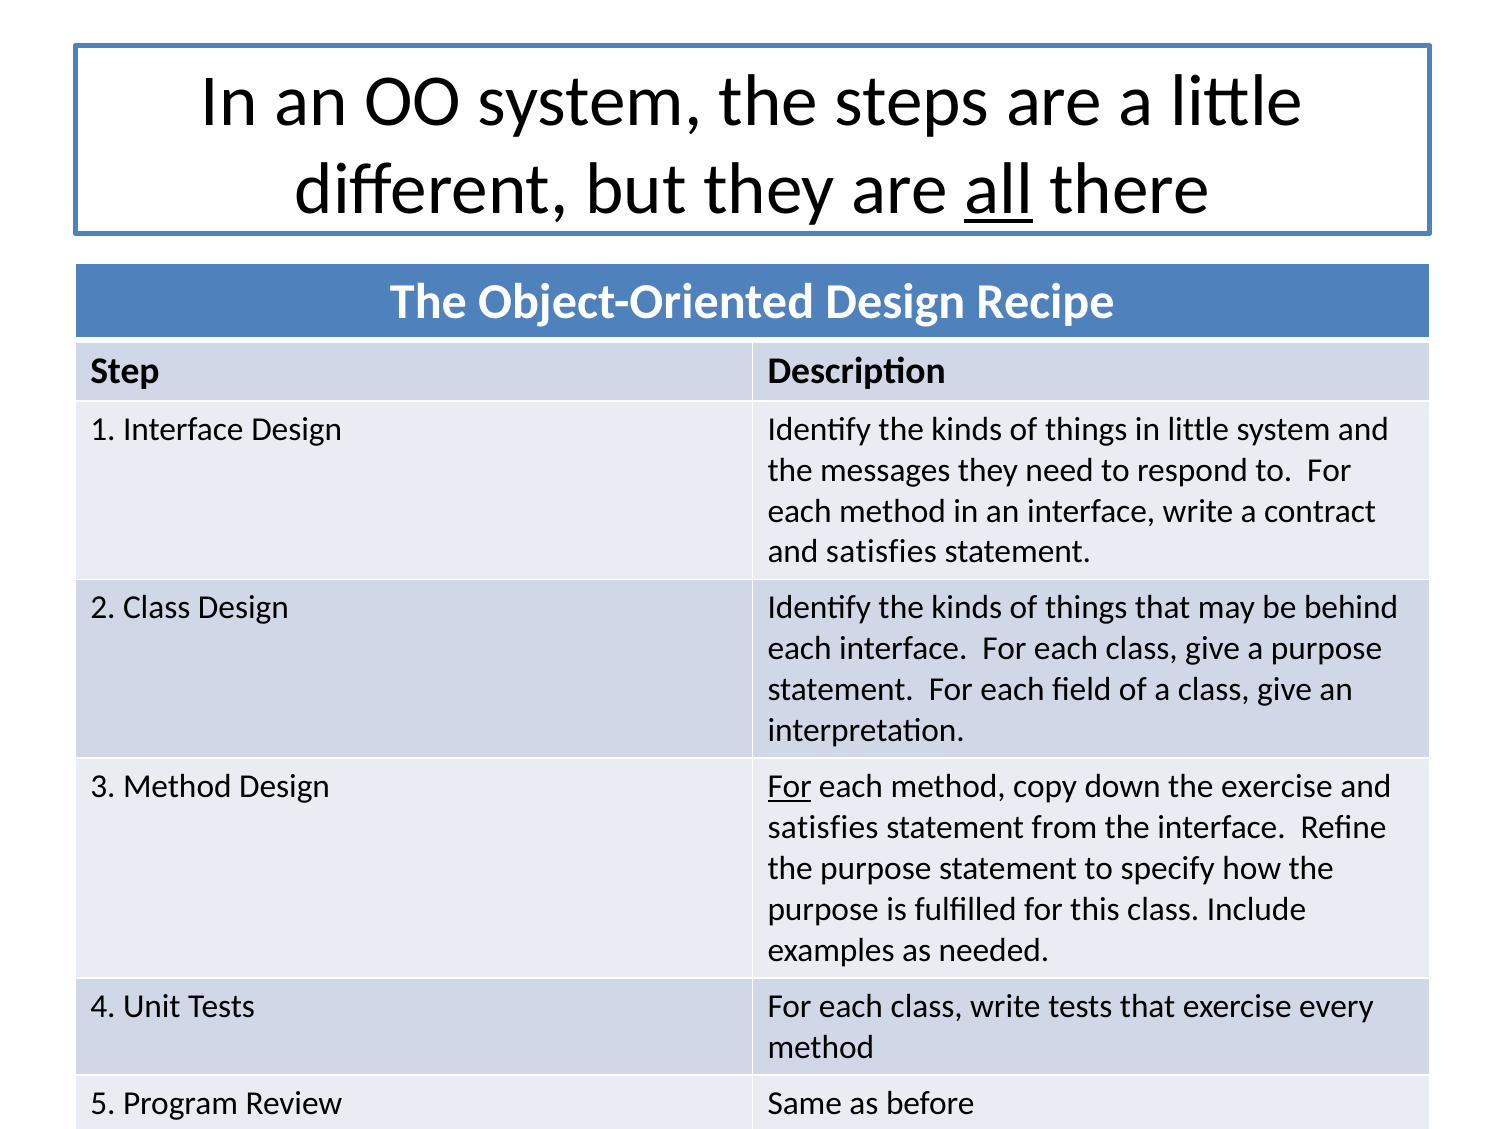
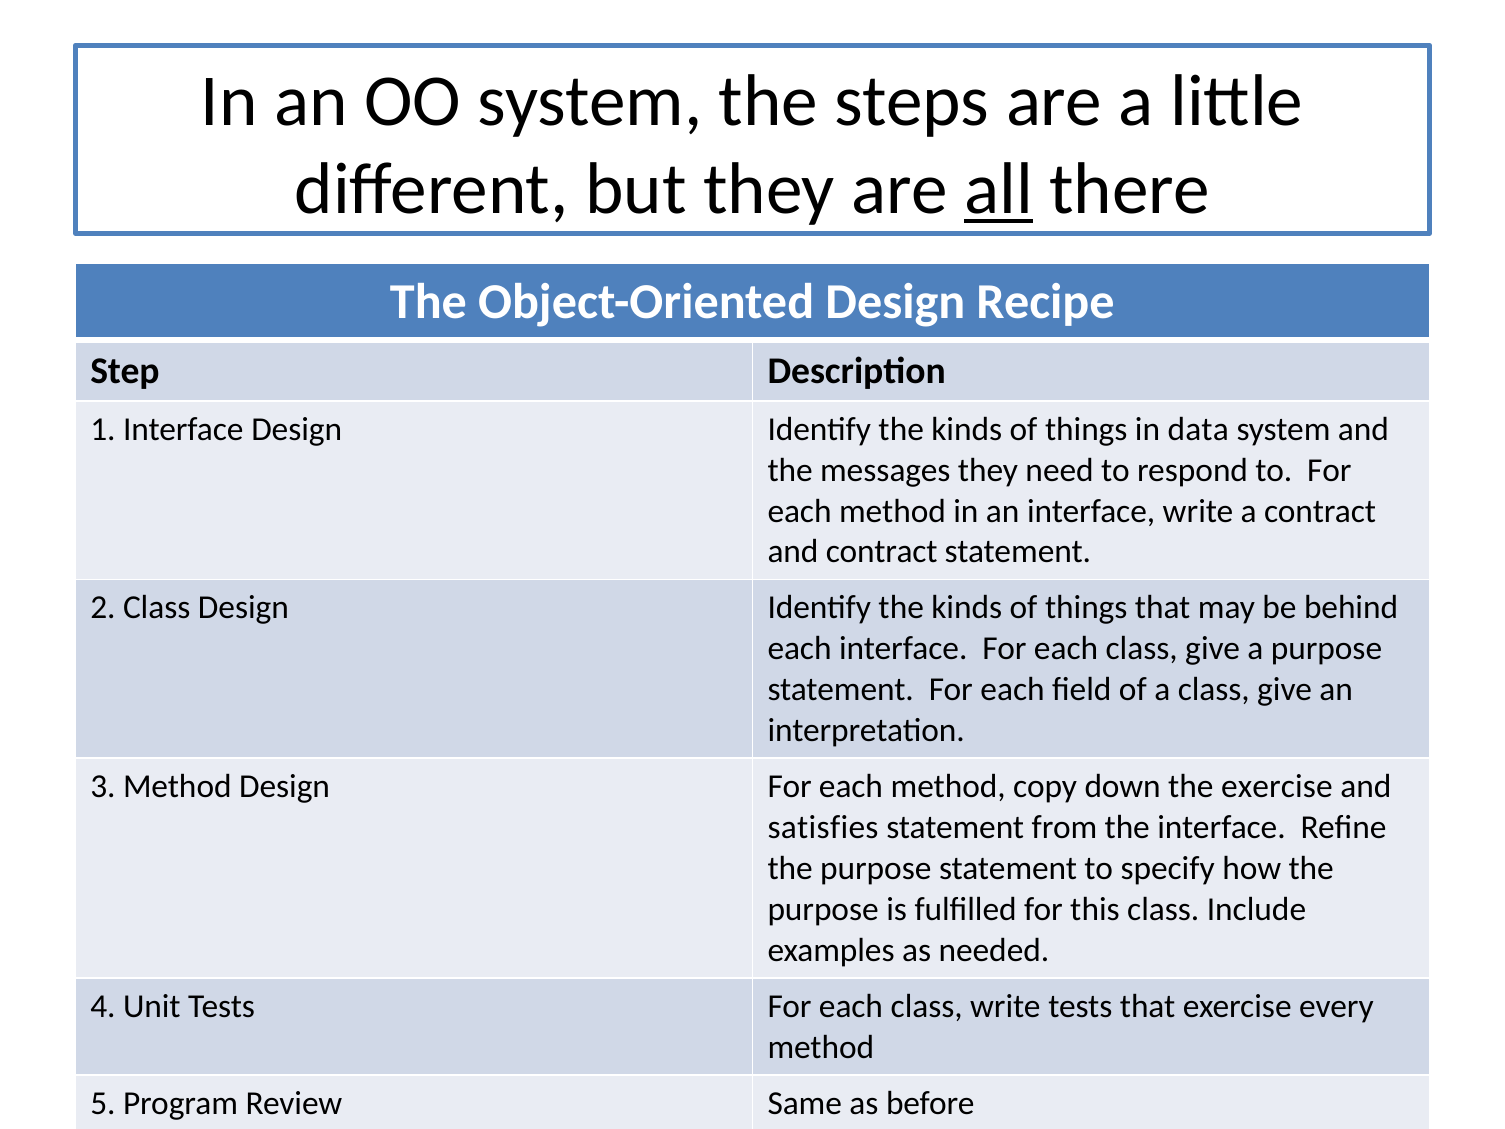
in little: little -> data (1198, 429)
satisfies: satisfies -> contract (882, 552)
For underline: present -> none (790, 786)
